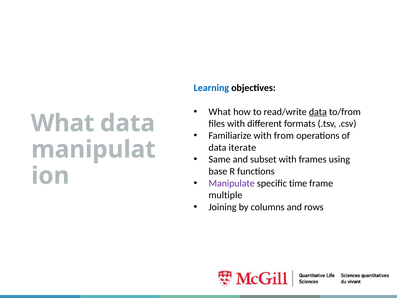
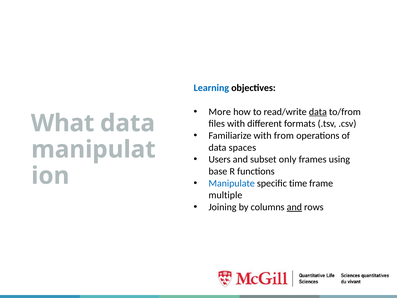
What: What -> More (220, 112)
iterate: iterate -> spaces (242, 147)
Same: Same -> Users (220, 159)
subset with: with -> only (288, 159)
Manipulate colour: purple -> blue (232, 183)
and underline: none -> present (294, 207)
